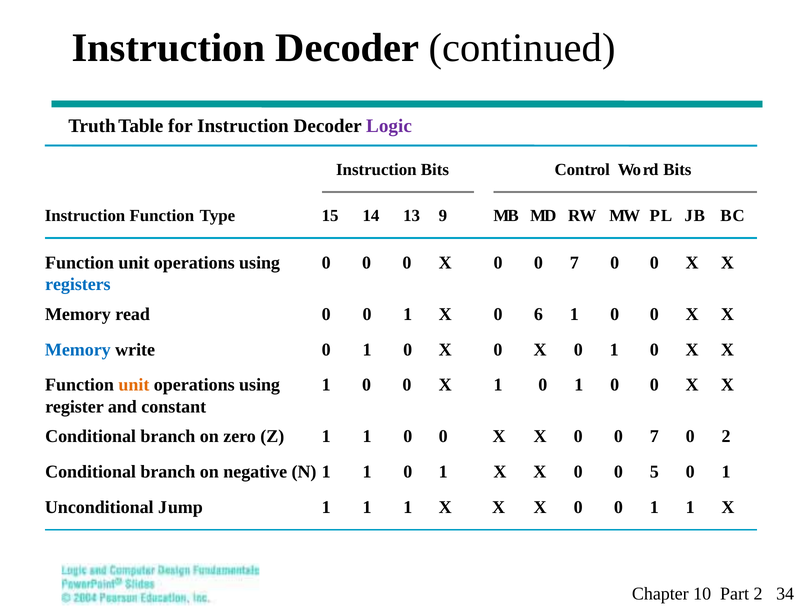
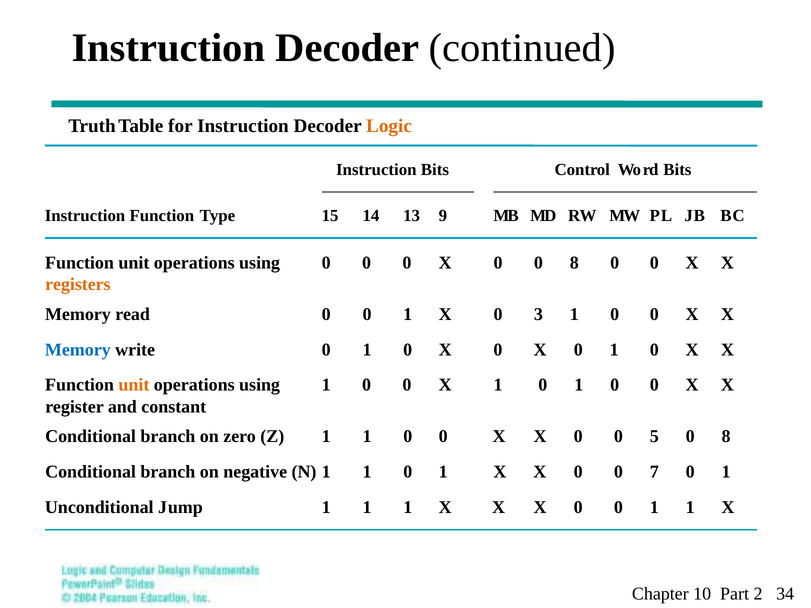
Logic colour: purple -> orange (389, 126)
7: 7 -> 8 (574, 263)
registers colour: blue -> orange (78, 285)
6: 6 -> 3 (538, 314)
7: 7 -> 5 (654, 436)
2: 2 -> 8 (726, 436)
5: 5 -> 7 (654, 472)
